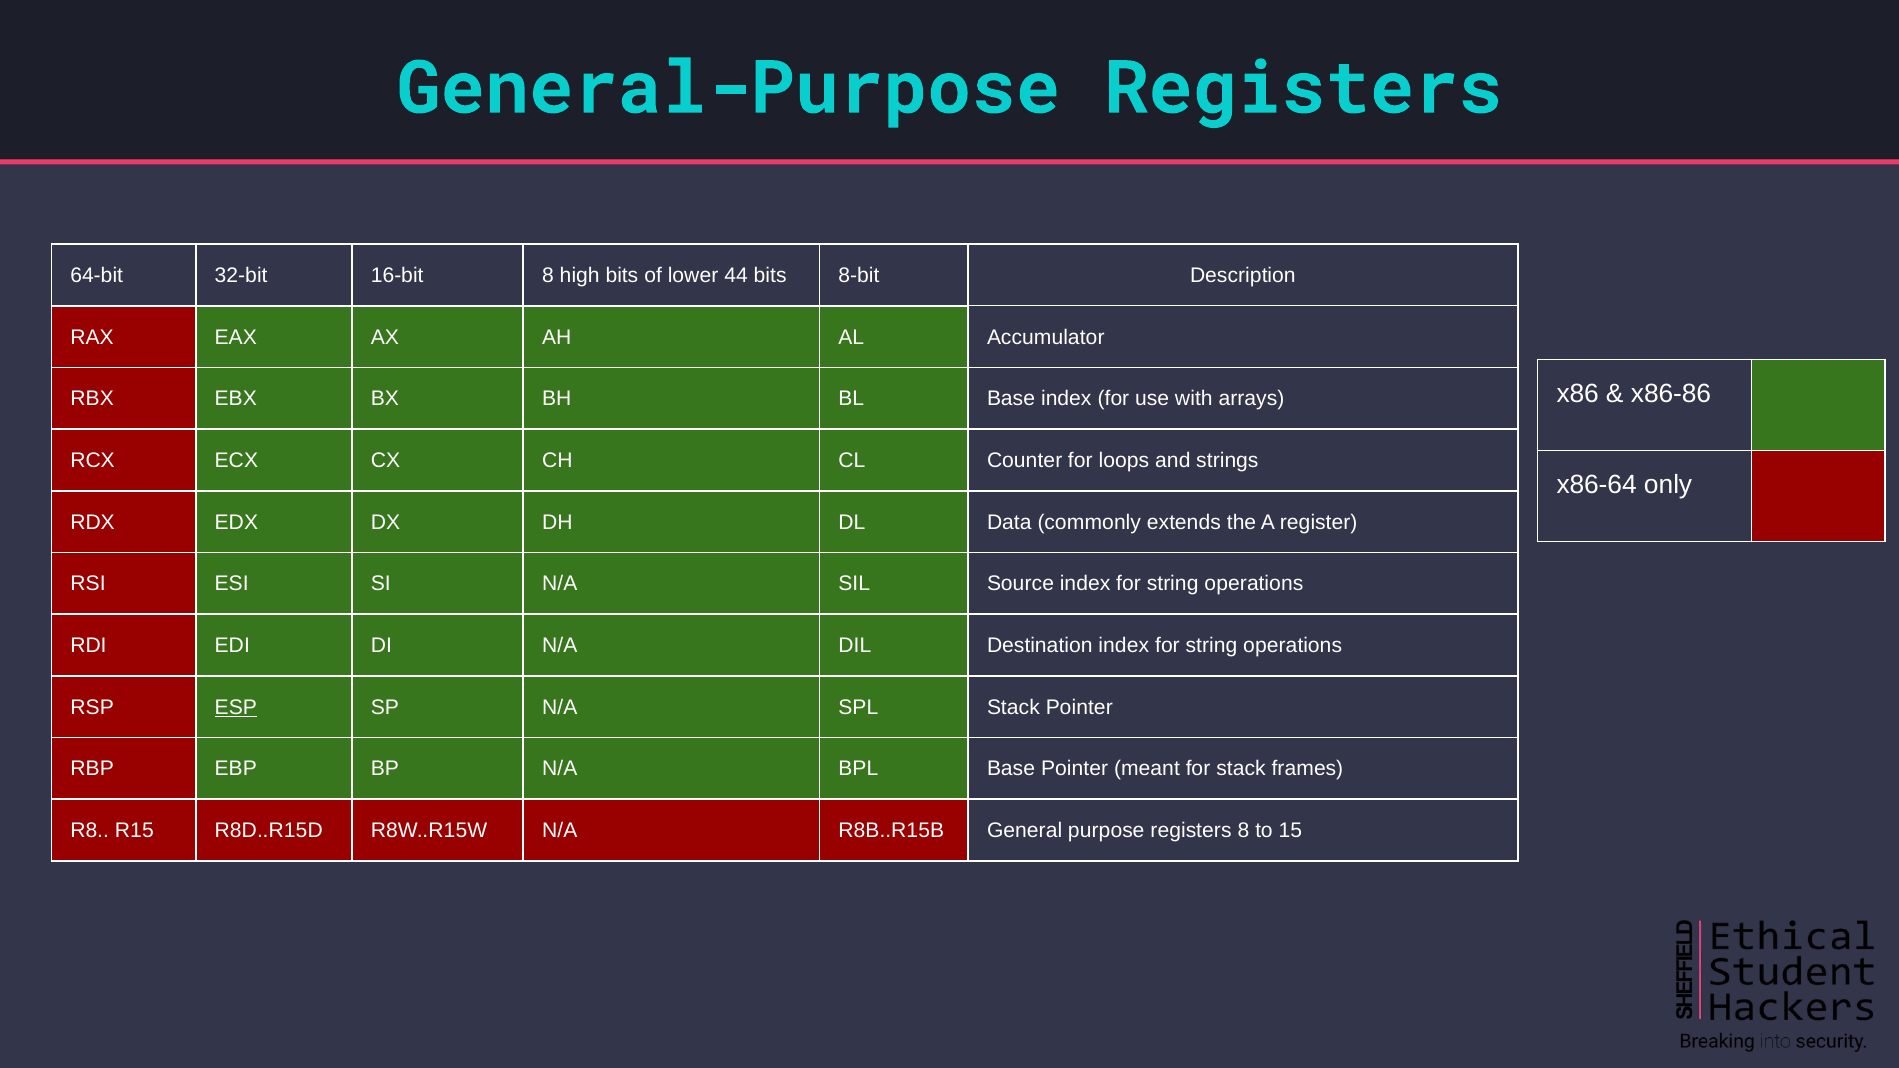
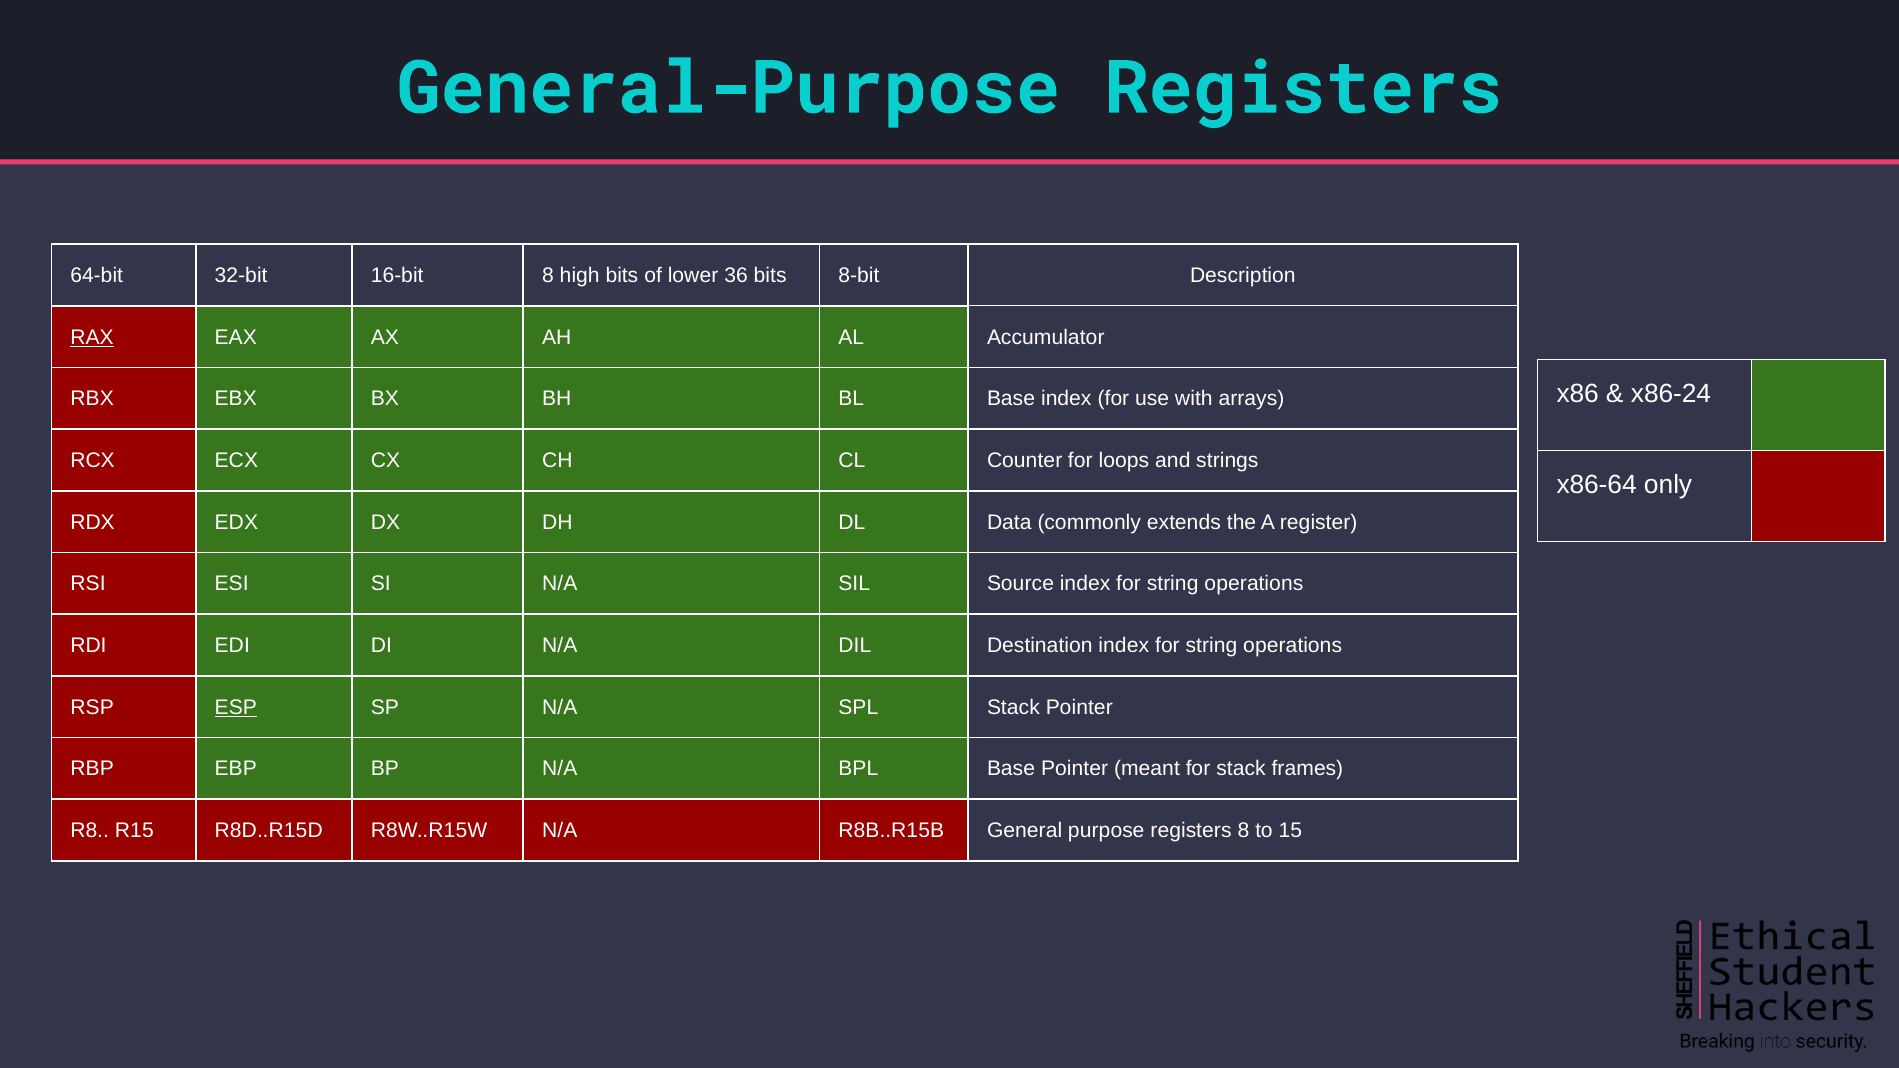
44: 44 -> 36 (736, 276)
RAX underline: none -> present (92, 337)
x86-86: x86-86 -> x86-24 (1671, 393)
